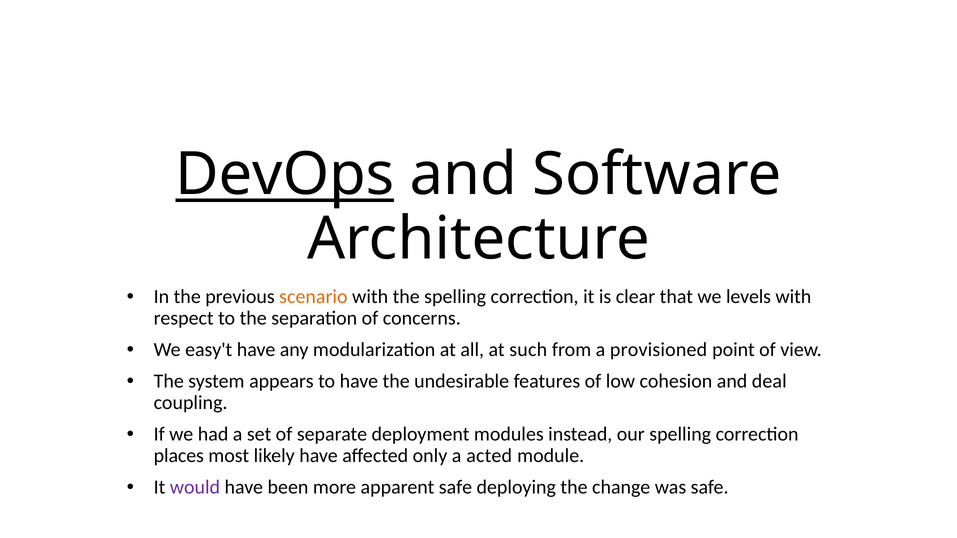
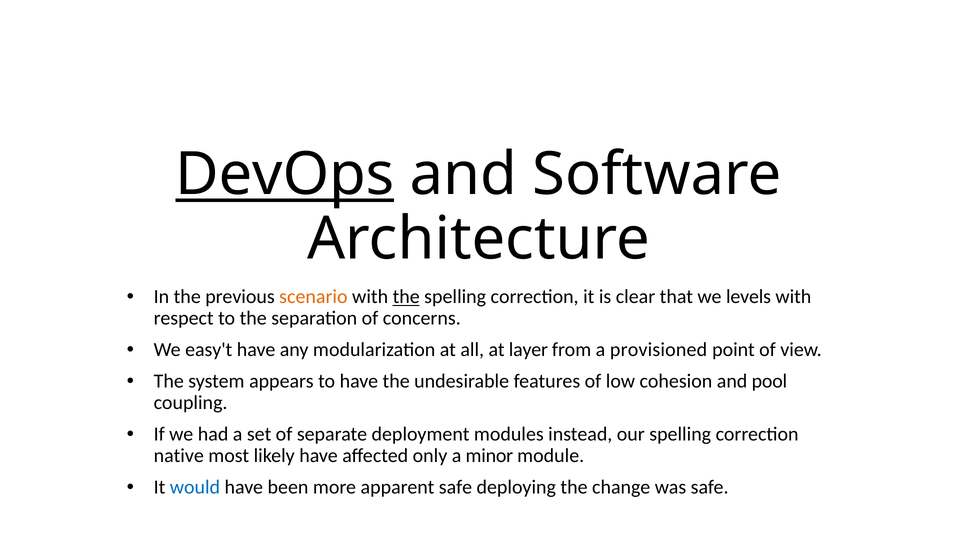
the underline: none -> present (406, 297)
such: such -> layer (528, 350)
deal: deal -> pool (769, 382)
places: places -> native (179, 456)
acted: acted -> minor (489, 456)
would colour: purple -> blue (195, 488)
